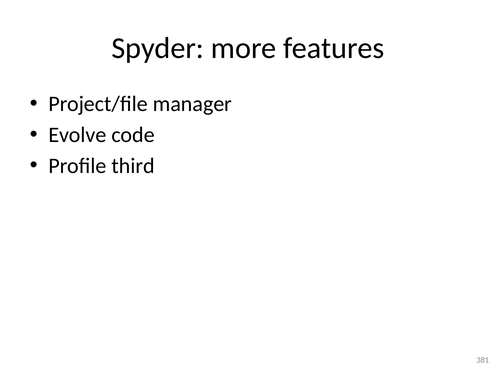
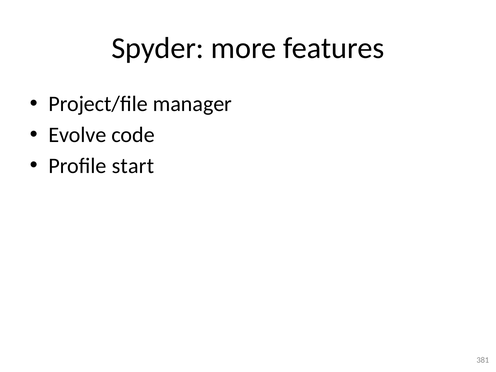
third: third -> start (133, 166)
